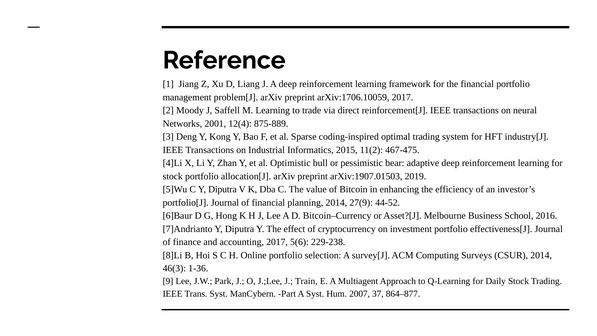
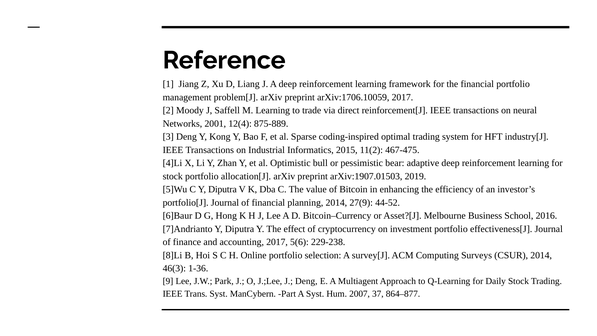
J Train: Train -> Deng (306, 281)
